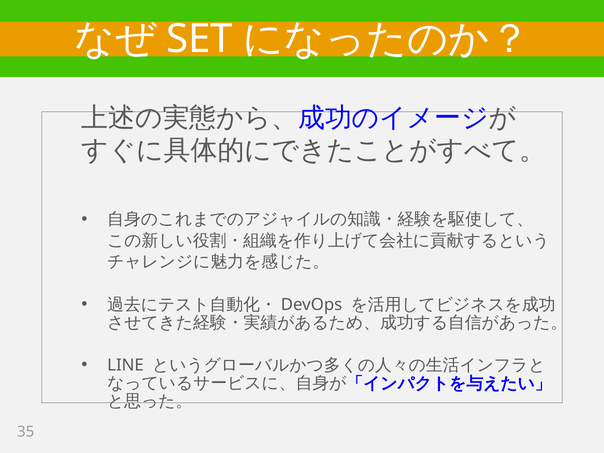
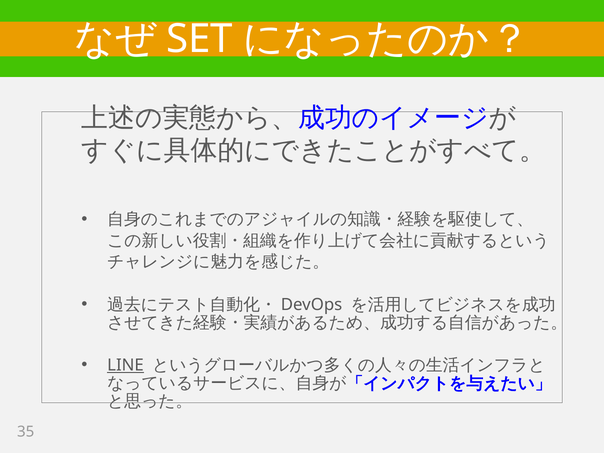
LINE underline: none -> present (126, 365)
